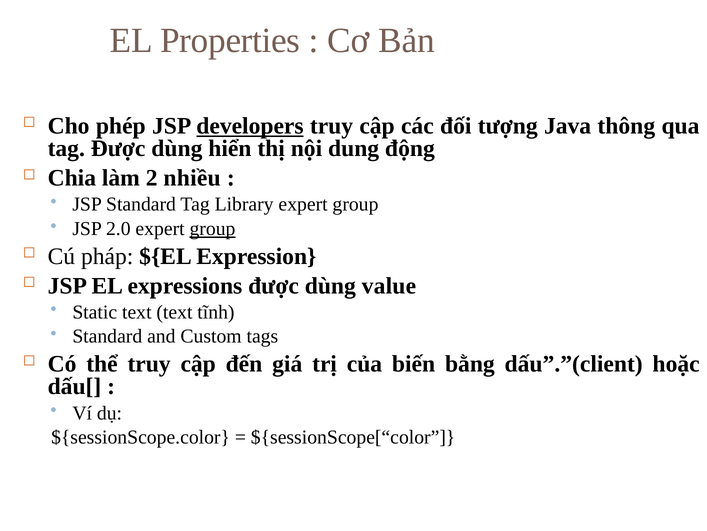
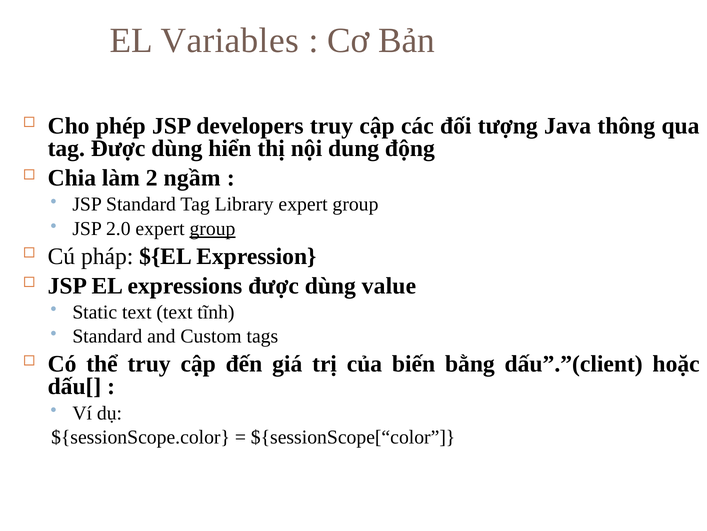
Properties: Properties -> Variables (230, 41)
developers underline: present -> none (250, 126)
nhiều: nhiều -> ngầm (192, 178)
